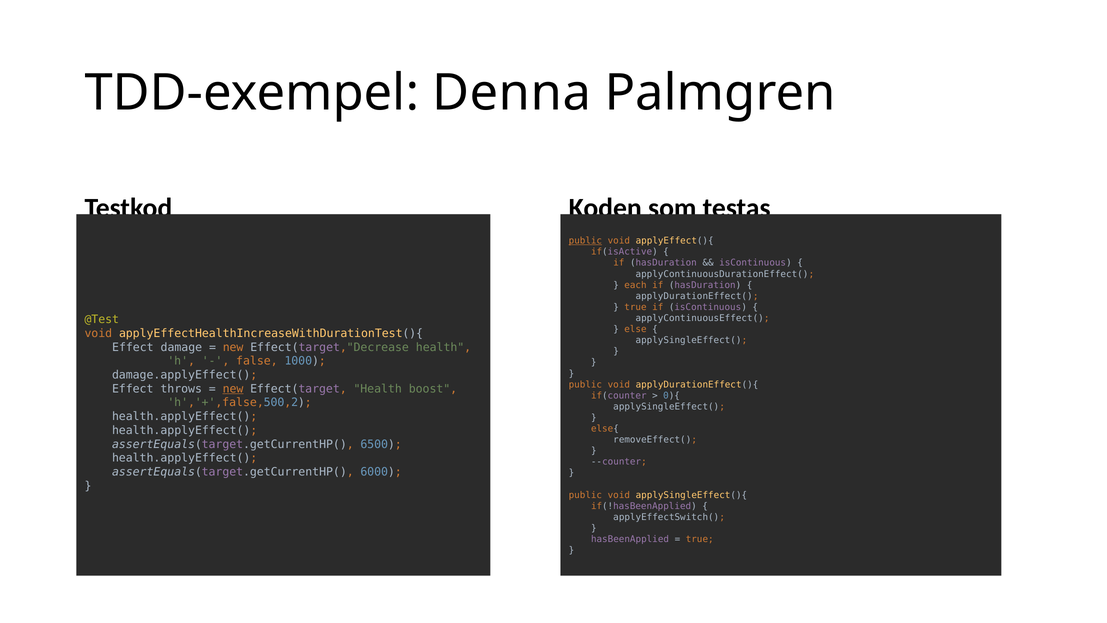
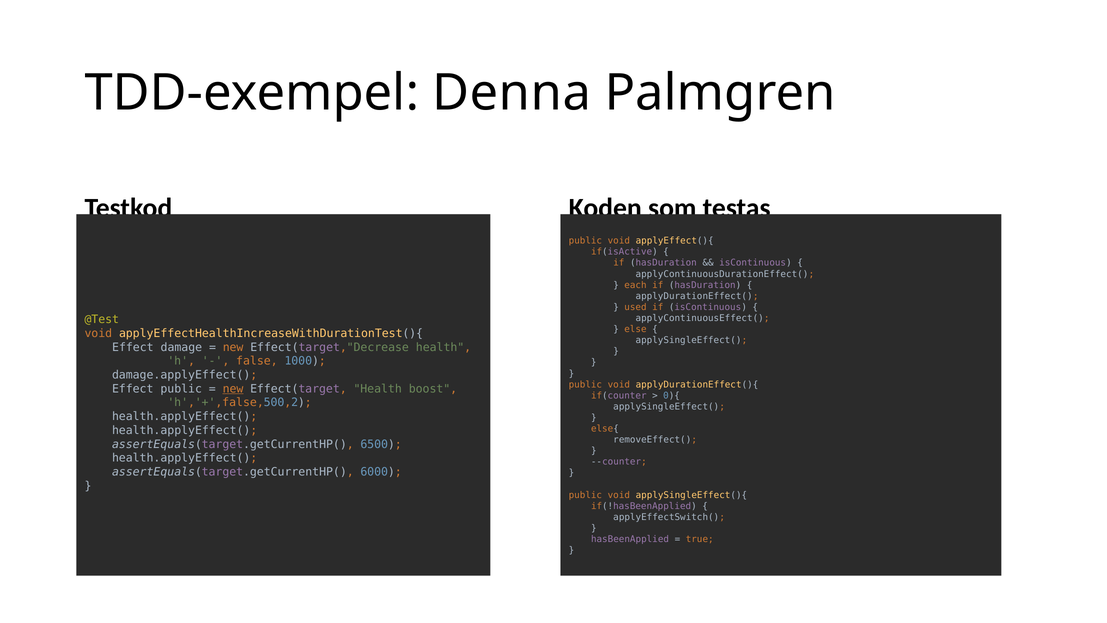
public underline: present -> none (585, 241)
true: true -> used (635, 307)
Effect throws: throws -> public (181, 389)
